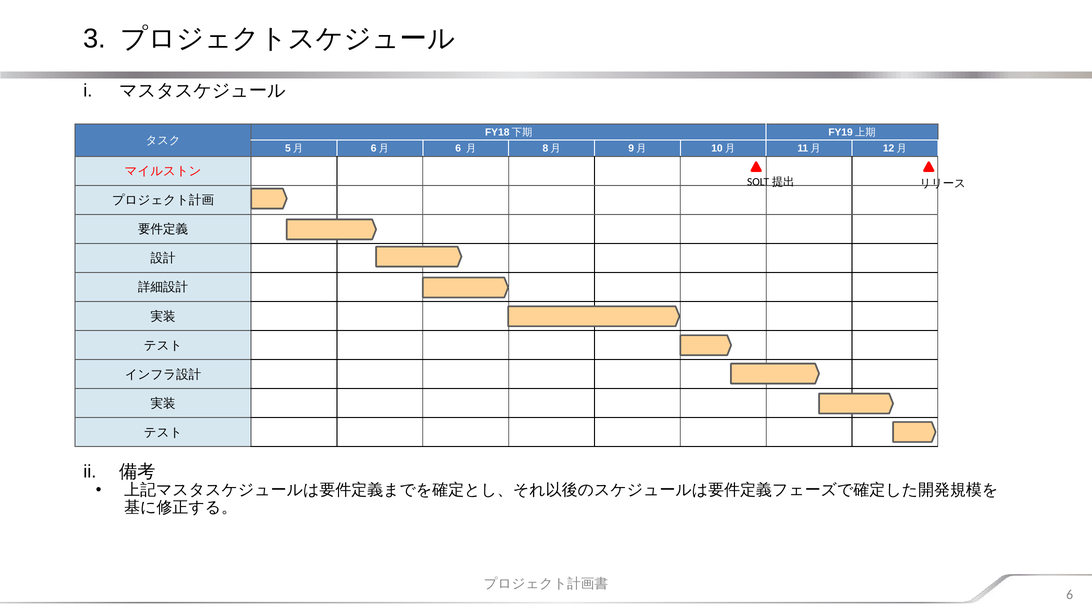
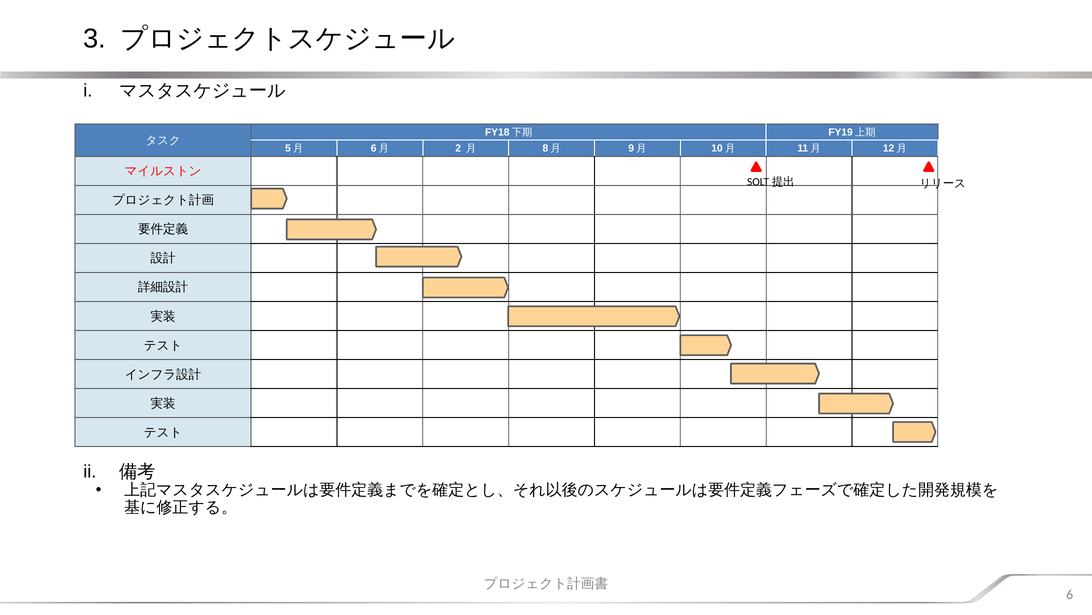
6: 6 -> 2 (458, 148)
